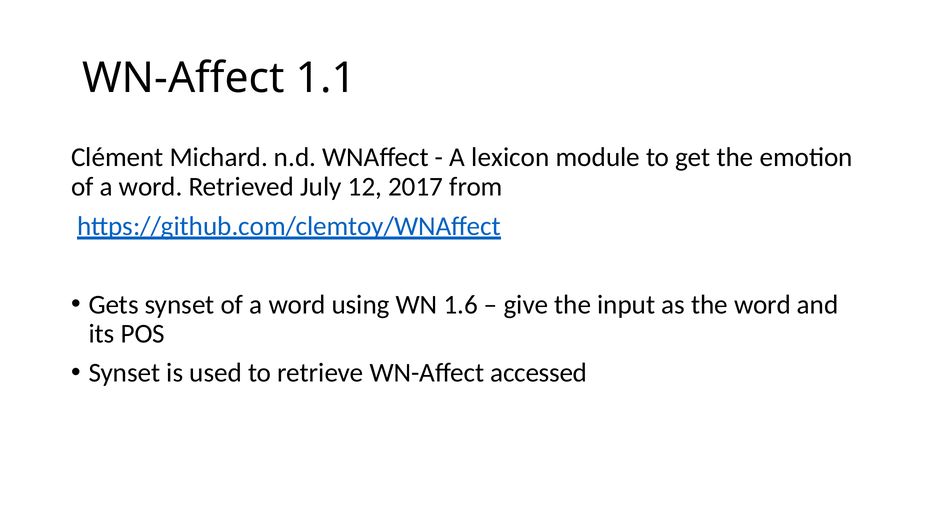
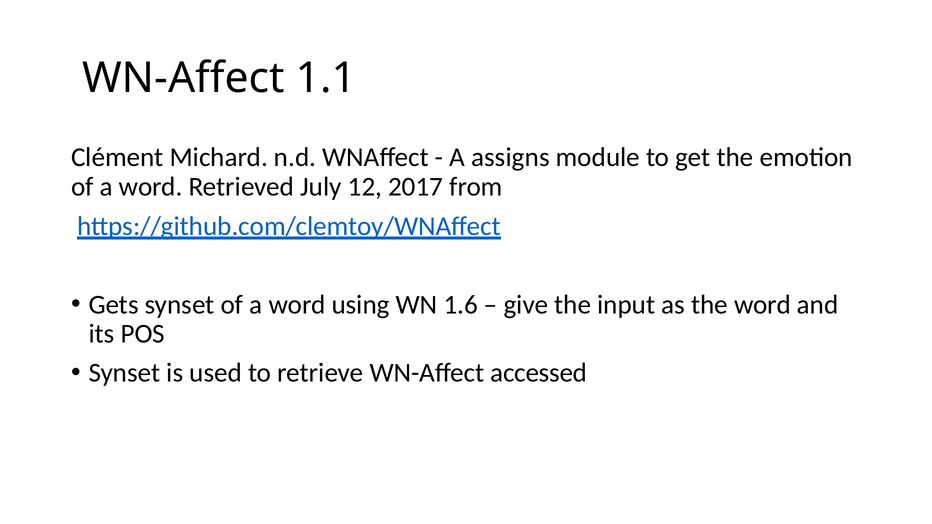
lexicon: lexicon -> assigns (510, 158)
